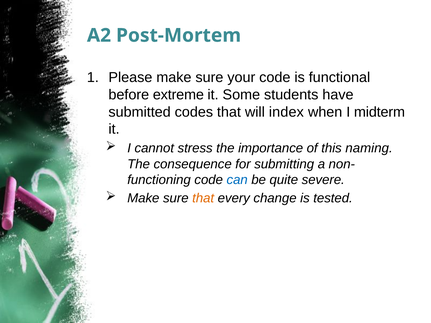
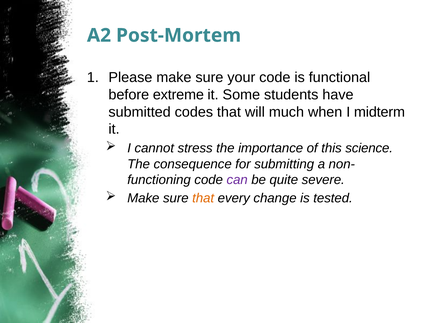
index: index -> much (286, 112)
naming: naming -> science (369, 148)
can colour: blue -> purple (237, 180)
